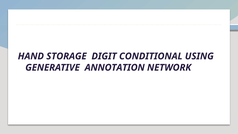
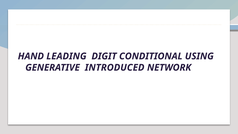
STORAGE: STORAGE -> LEADING (66, 56)
ANNOTATION: ANNOTATION -> INTRODUCED (115, 67)
